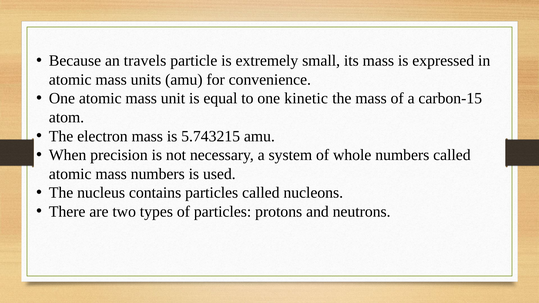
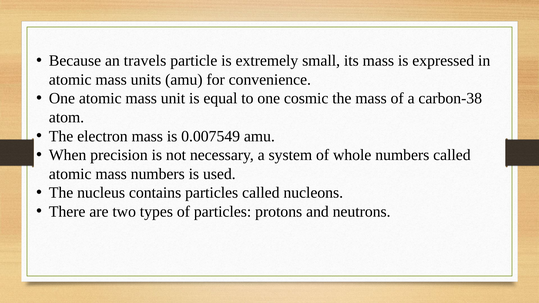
kinetic: kinetic -> cosmic (306, 99)
carbon-15: carbon-15 -> carbon-38 (450, 99)
5.743215: 5.743215 -> 0.007549 (211, 136)
